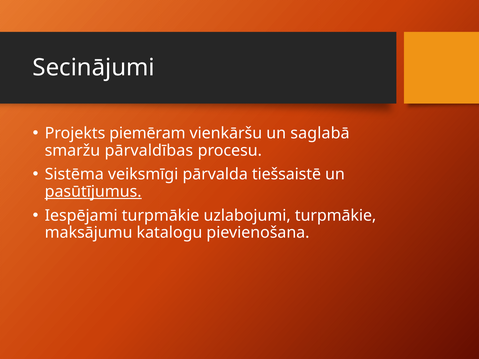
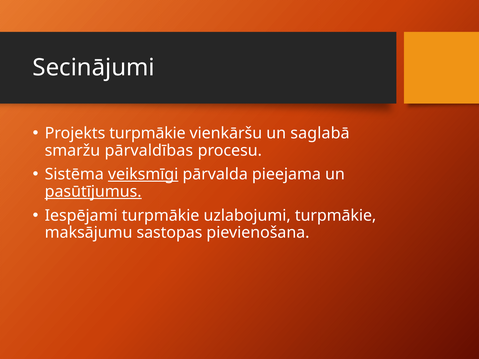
Projekts piemēram: piemēram -> turpmākie (147, 133)
veiksmīgi underline: none -> present (143, 174)
tiešsaistē: tiešsaistē -> pieejama (286, 174)
katalogu: katalogu -> sastopas (169, 233)
